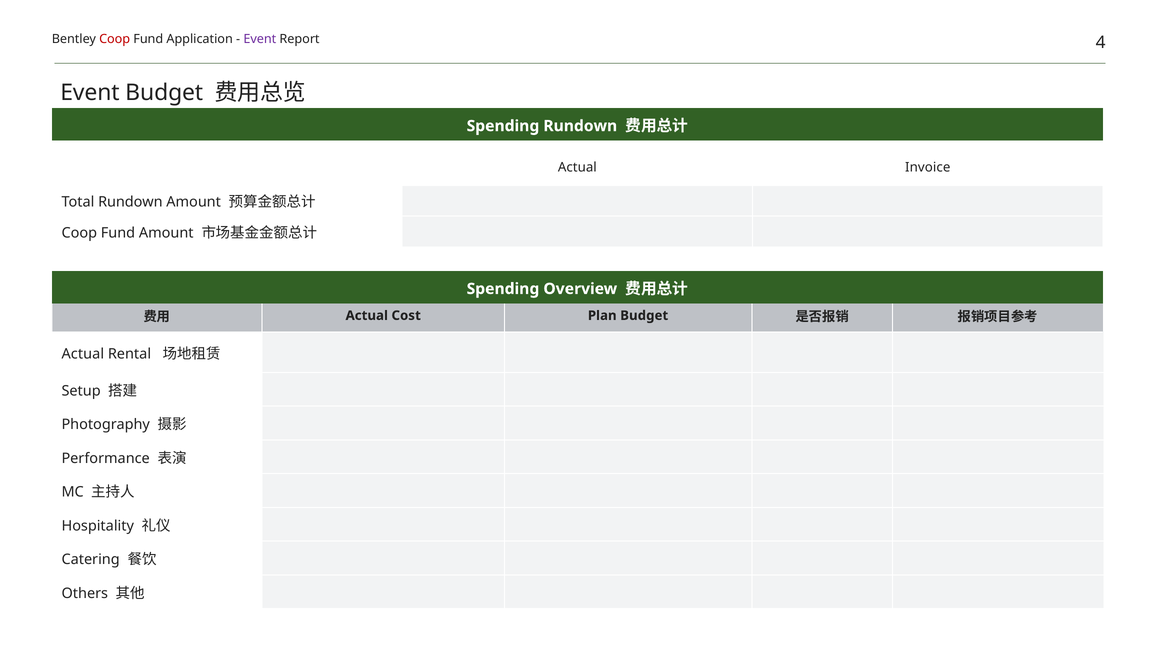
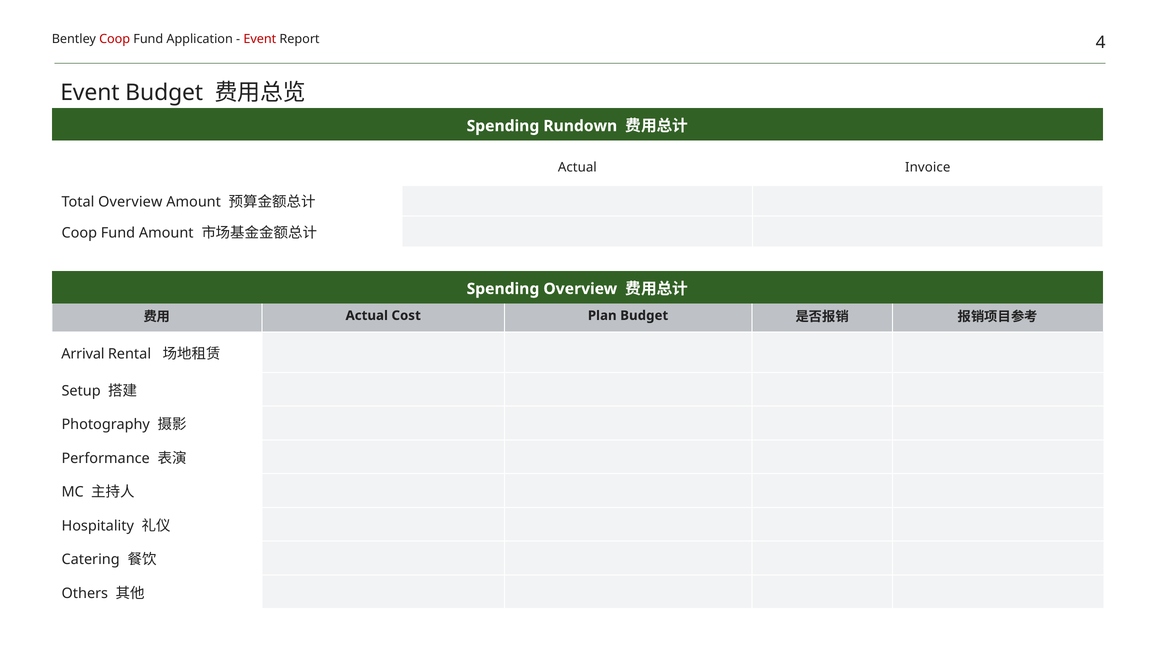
Event colour: purple -> red (260, 39)
Total Rundown: Rundown -> Overview (130, 202)
Actual: Actual -> Arrival (83, 354)
